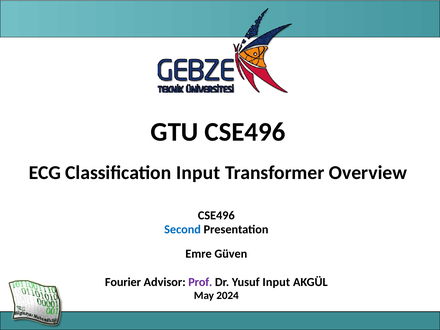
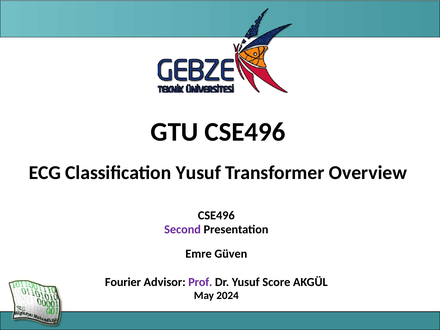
Classification Input: Input -> Yusuf (198, 173)
Second colour: blue -> purple (183, 230)
Yusuf Input: Input -> Score (276, 282)
